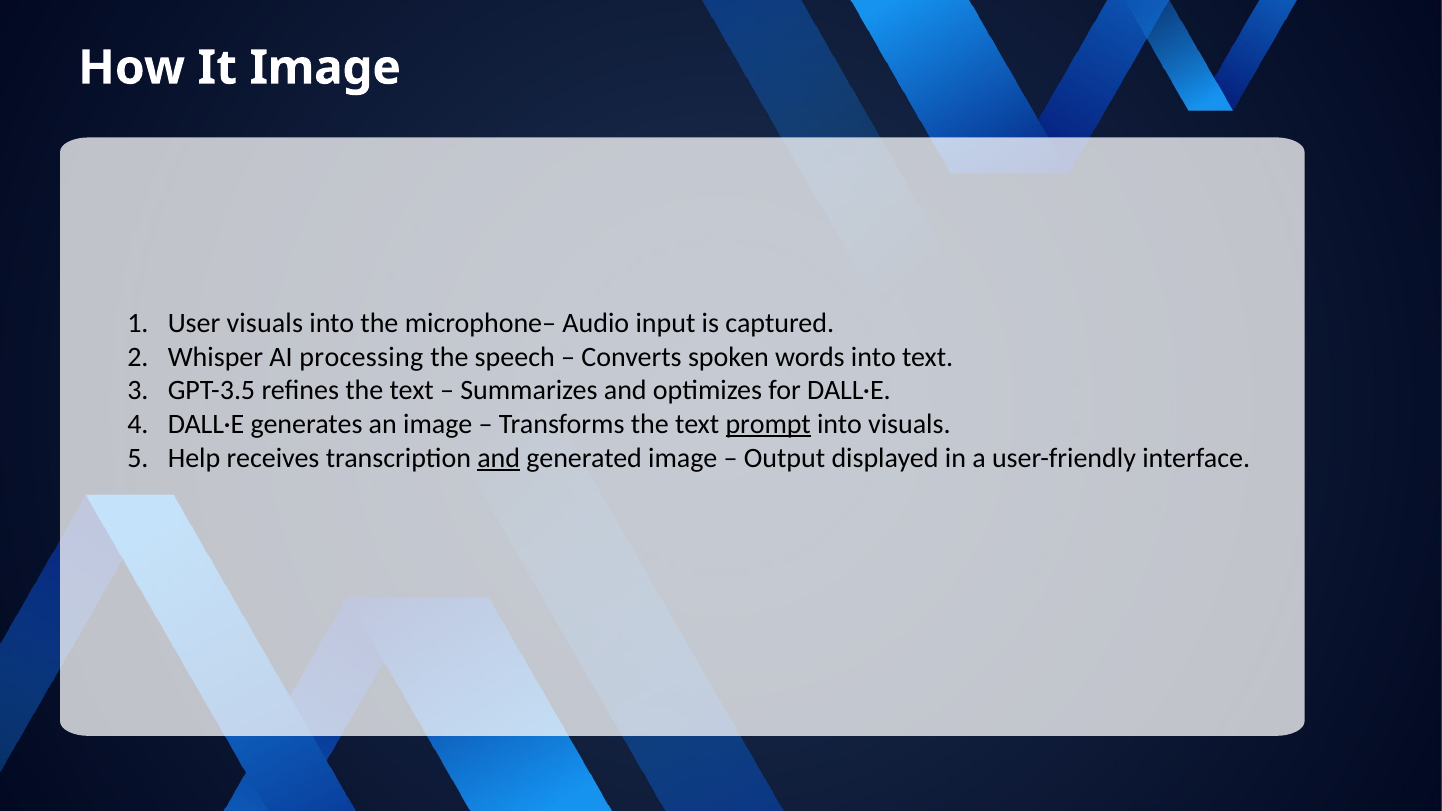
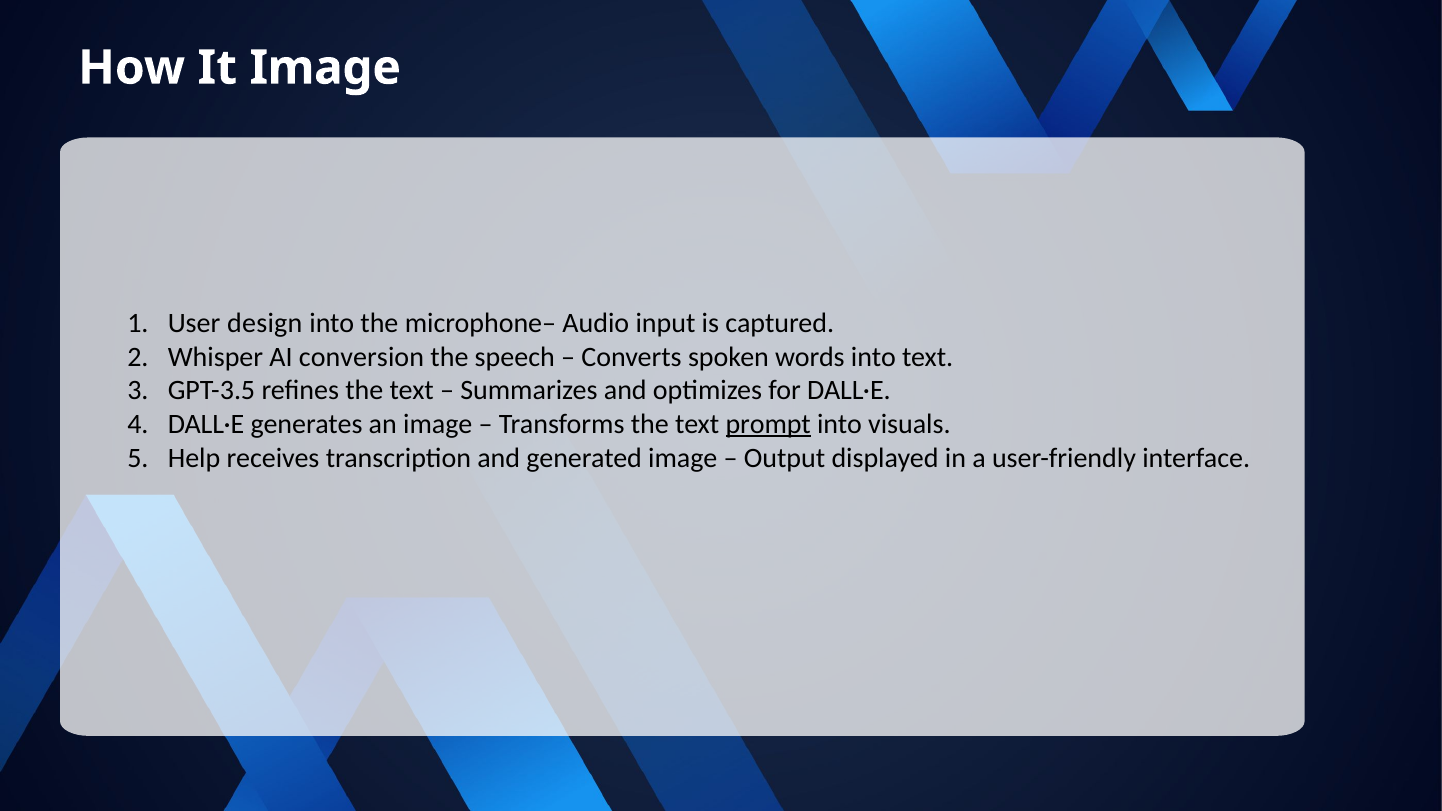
User visuals: visuals -> design (265, 323)
processing: processing -> conversion (362, 357)
and underline: present -> none (499, 458)
